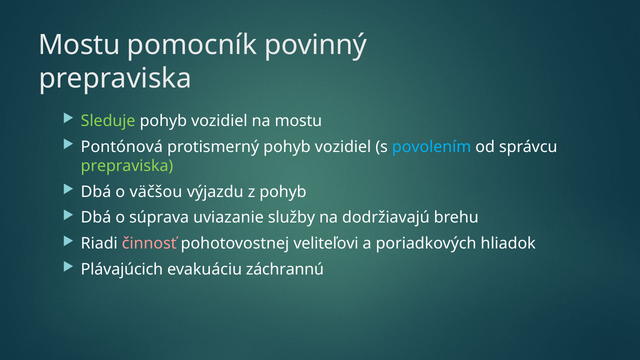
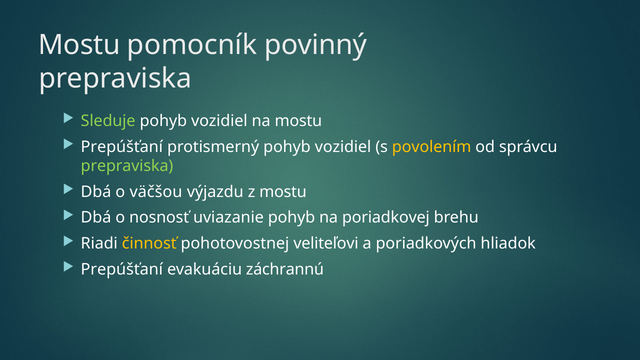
Pontónová: Pontónová -> Prepúšťaní (122, 147)
povolením colour: light blue -> yellow (432, 147)
z pohyb: pohyb -> mostu (283, 192)
súprava: súprava -> nosnosť (159, 218)
uviazanie služby: služby -> pohyb (292, 218)
dodržiavajú: dodržiavajú -> poriadkovej (386, 218)
činnosť colour: pink -> yellow (149, 244)
Plávajúcich: Plávajúcich -> Prepúšťaní (122, 269)
